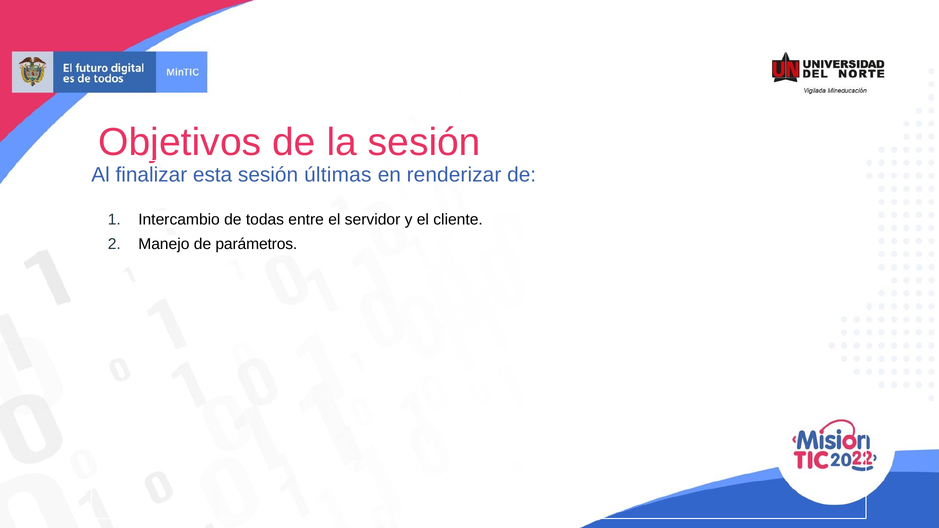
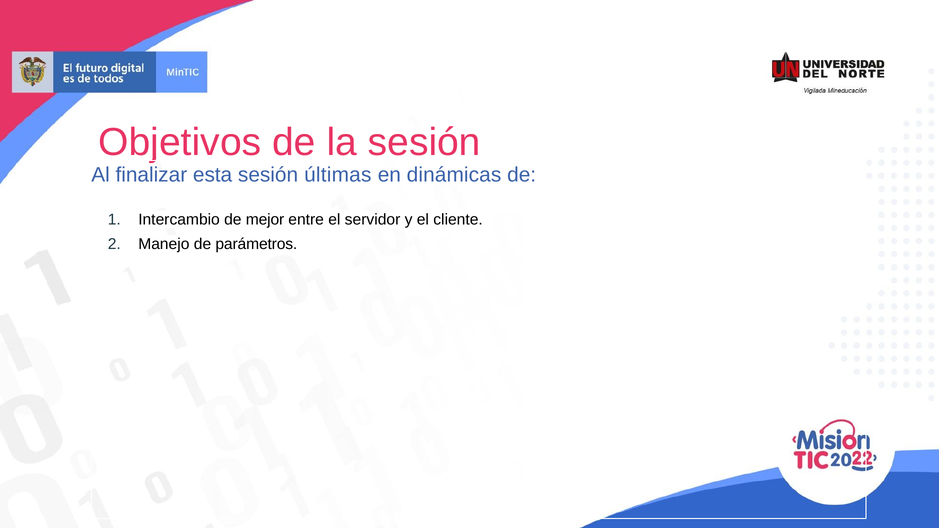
renderizar: renderizar -> dinámicas (454, 175)
todas: todas -> mejor (265, 220)
